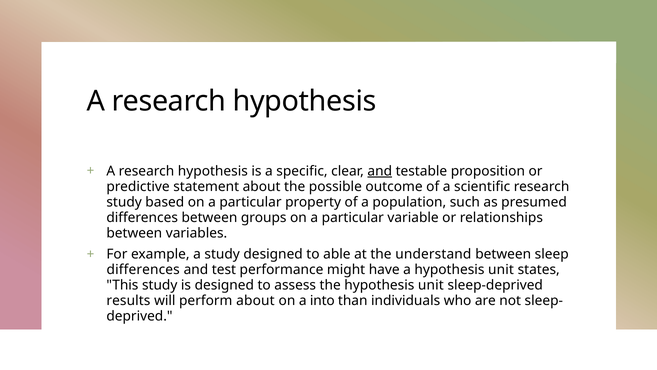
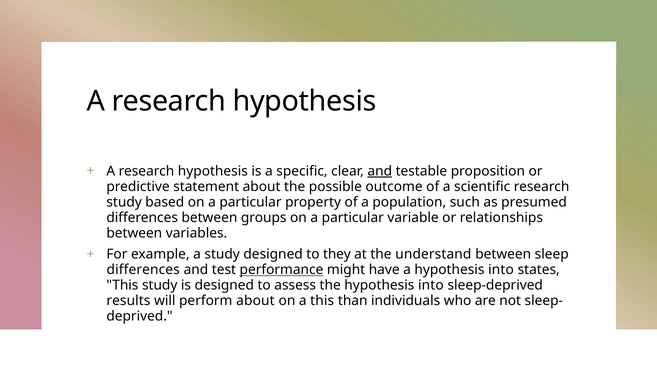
able: able -> they (337, 254)
performance underline: none -> present (281, 270)
a hypothesis unit: unit -> into (501, 270)
the hypothesis unit: unit -> into (431, 285)
a into: into -> this (322, 301)
